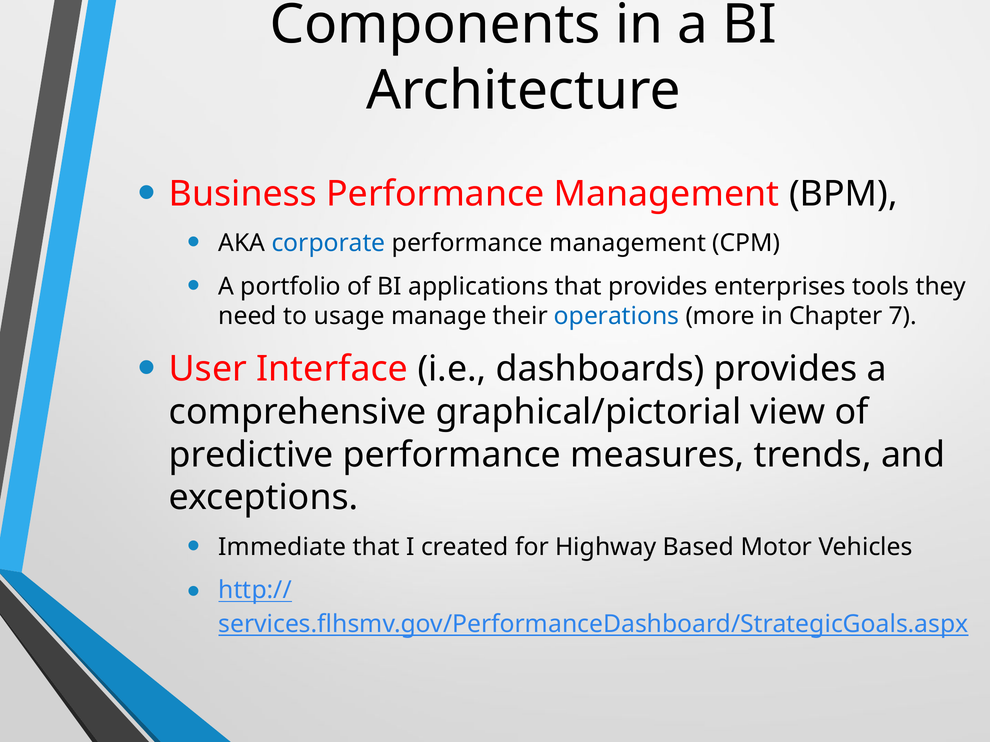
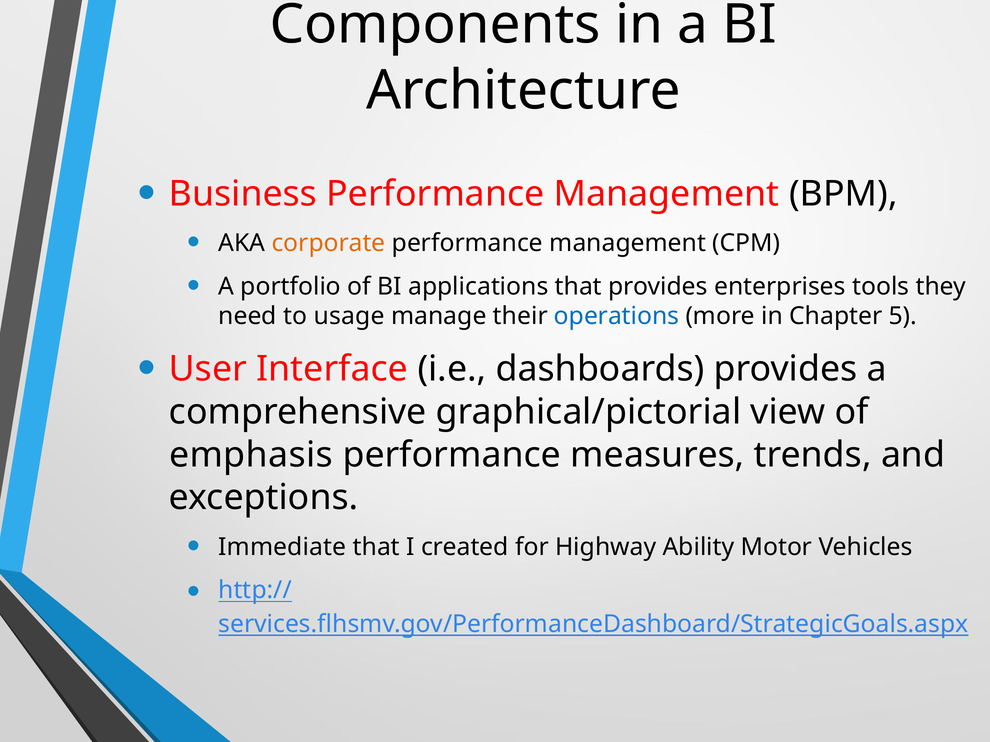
corporate colour: blue -> orange (329, 243)
7: 7 -> 5 (903, 316)
predictive: predictive -> emphasis (251, 455)
Based: Based -> Ability (698, 547)
